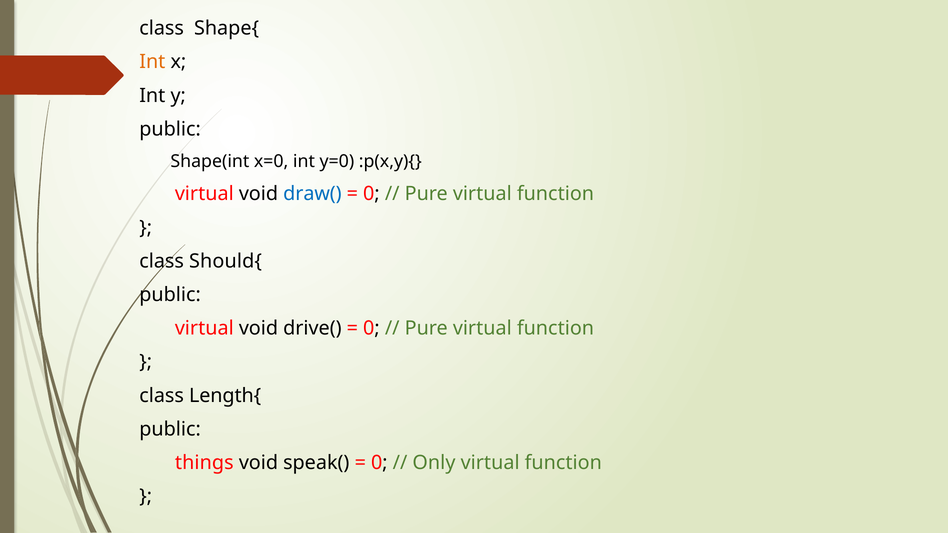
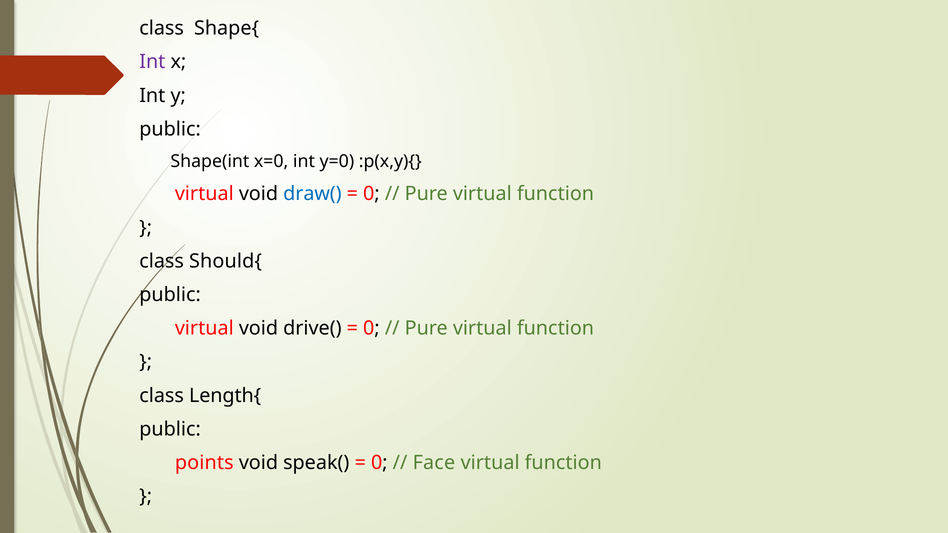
Int colour: orange -> purple (152, 62)
things: things -> points (204, 463)
Only: Only -> Face (434, 463)
